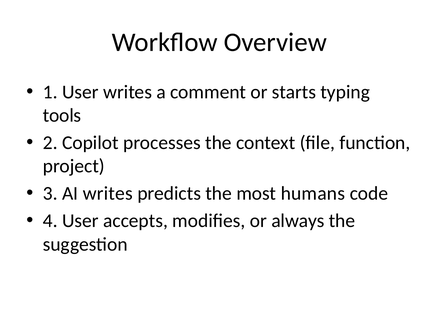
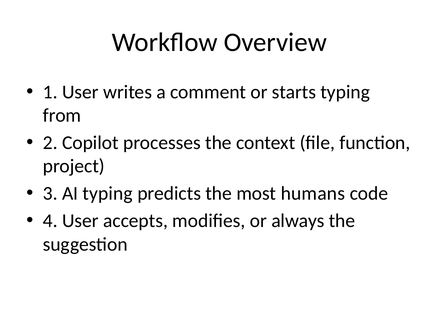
tools: tools -> from (62, 116)
AI writes: writes -> typing (108, 194)
